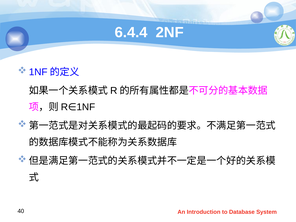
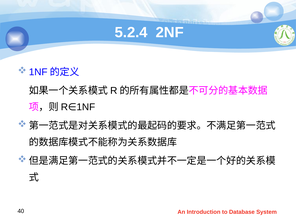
6.4.4: 6.4.4 -> 5.2.4 (131, 32)
